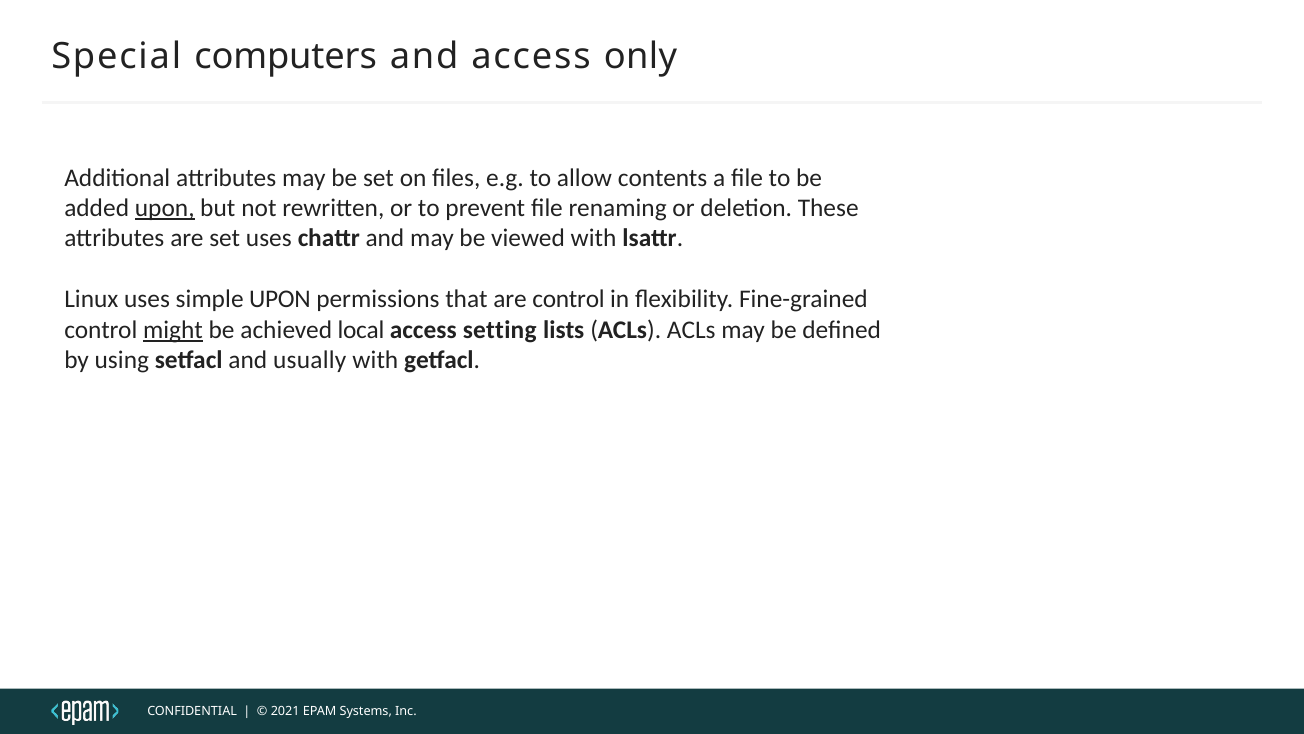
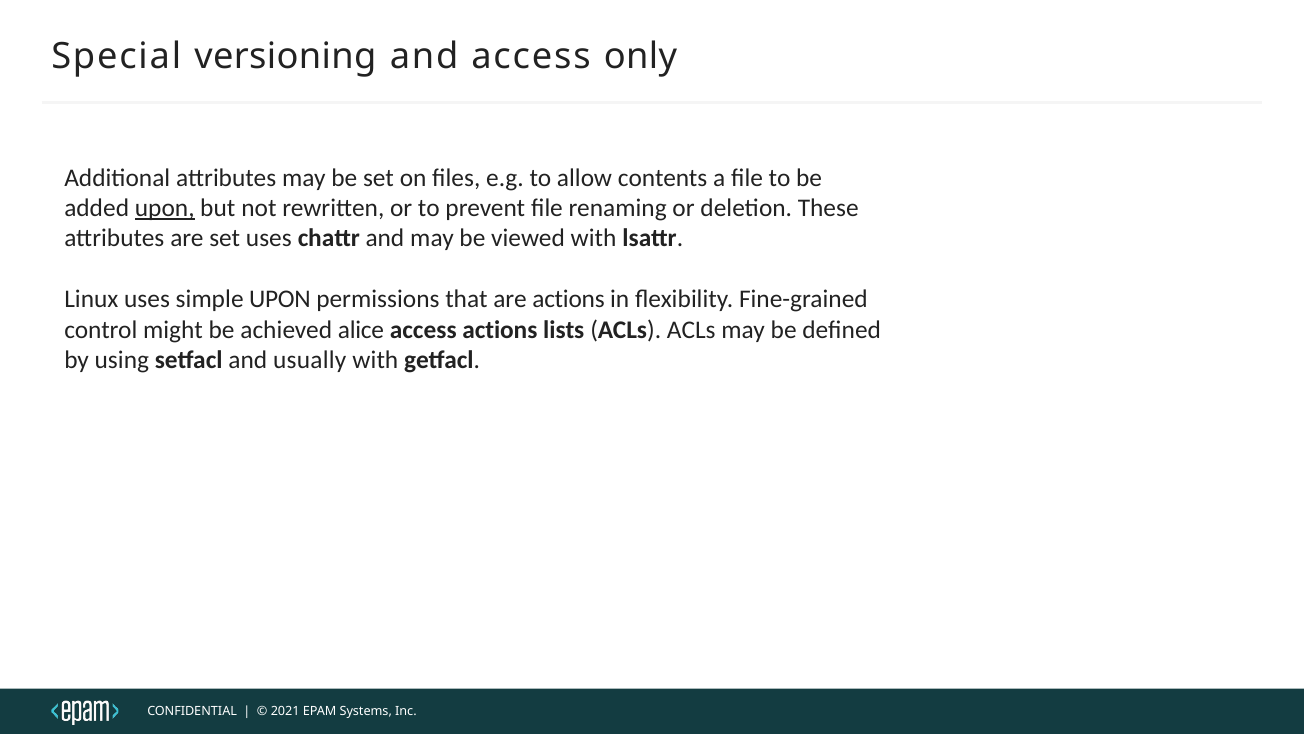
computers: computers -> versioning (285, 57)
are control: control -> actions (569, 299)
might underline: present -> none (173, 330)
local: local -> alice (361, 330)
access setting: setting -> actions (500, 330)
